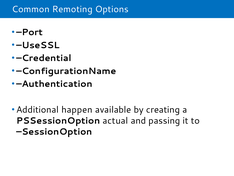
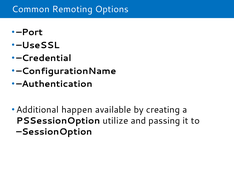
actual: actual -> utilize (115, 120)
